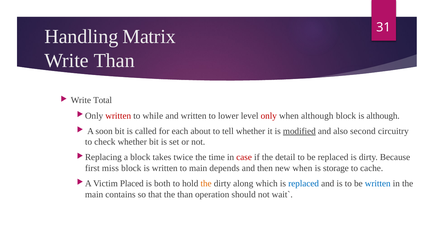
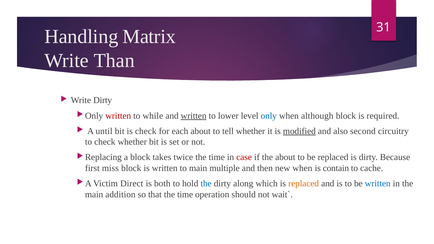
Write Total: Total -> Dirty (103, 100)
written underline: none -> present (194, 116)
only colour: red -> blue (269, 116)
is although: although -> required (383, 116)
soon: soon -> until (104, 131)
is called: called -> check (146, 131)
the detail: detail -> about (285, 157)
depends: depends -> multiple (225, 168)
storage: storage -> contain (336, 168)
Placed: Placed -> Direct (132, 184)
the colour: orange -> blue (206, 184)
replaced colour: blue -> orange (304, 184)
contains: contains -> addition (120, 195)
that the than: than -> time (185, 195)
